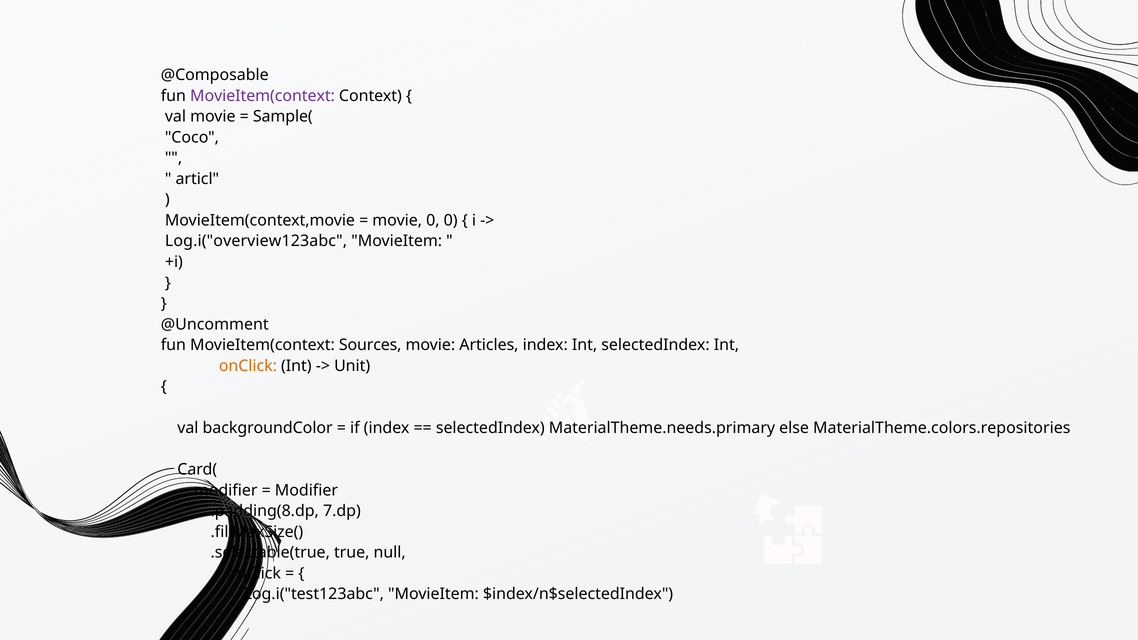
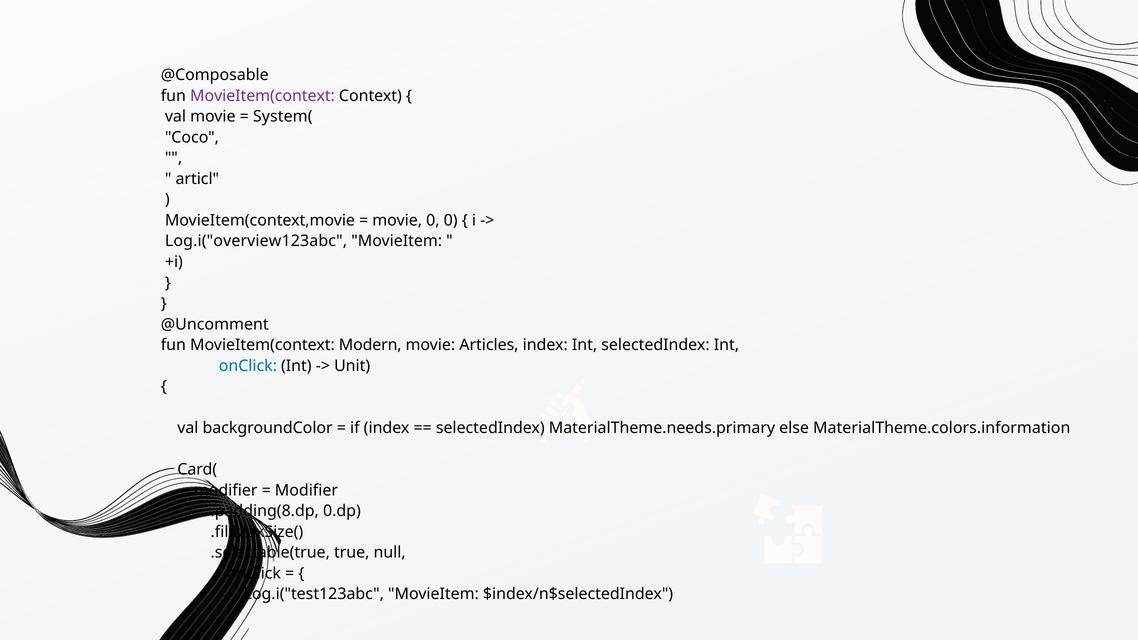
Sample(: Sample( -> System( (283, 117)
Sources: Sources -> Modern (370, 345)
onClick colour: orange -> blue (248, 366)
MaterialTheme.colors.repositories: MaterialTheme.colors.repositories -> MaterialTheme.colors.information (942, 428)
7.dp: 7.dp -> 0.dp (342, 511)
